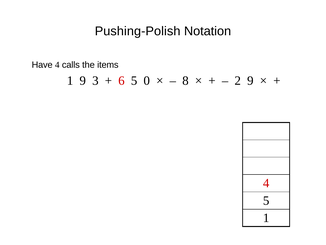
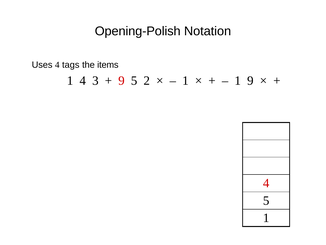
Pushing-Polish: Pushing-Polish -> Opening-Polish (138, 31)
Have: Have -> Uses (42, 65)
calls: calls -> tags (71, 65)
1 9: 9 -> 4 (83, 81)
6: 6 -> 9 (121, 81)
0: 0 -> 2 (147, 81)
8: 8 -> 1 (185, 81)
2: 2 -> 1 (238, 81)
